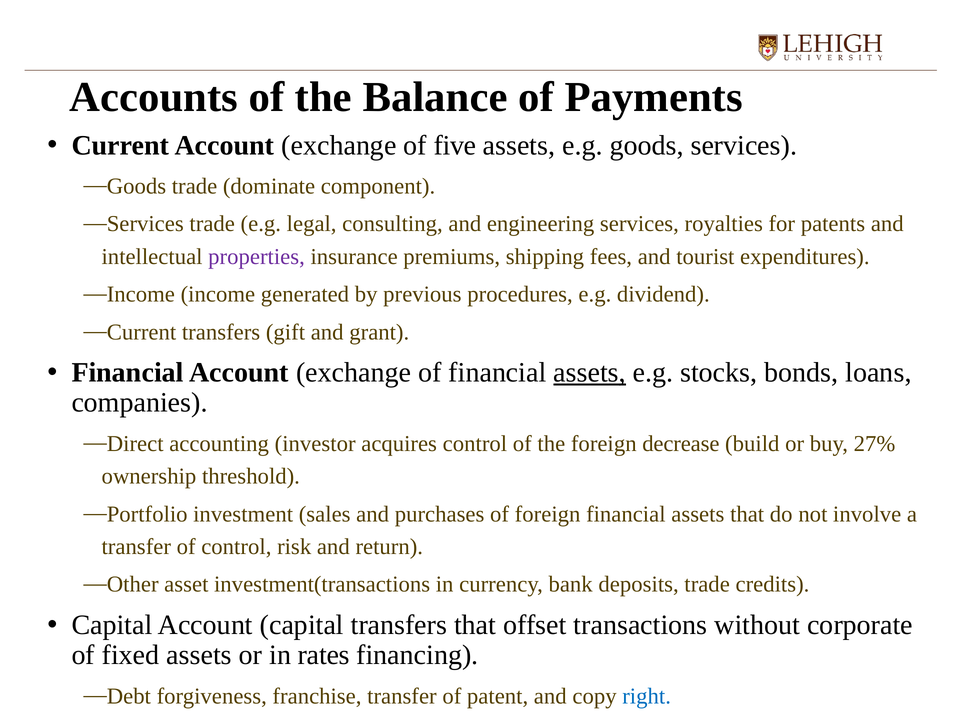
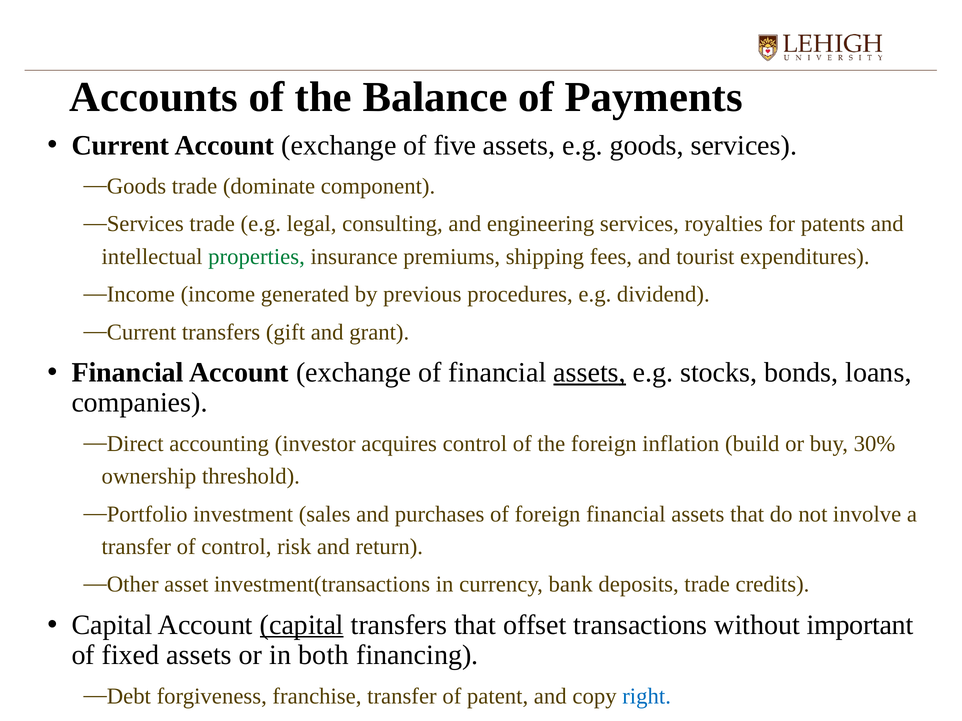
properties colour: purple -> green (257, 257)
decrease: decrease -> inflation (681, 444)
27%: 27% -> 30% (875, 444)
capital underline: none -> present (302, 625)
corporate: corporate -> important (860, 625)
rates: rates -> both (323, 656)
